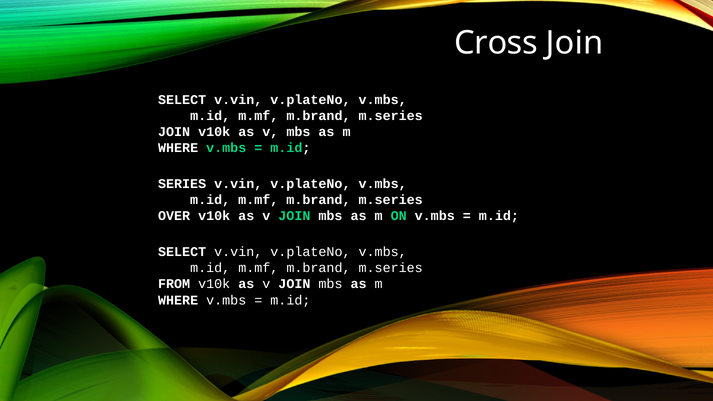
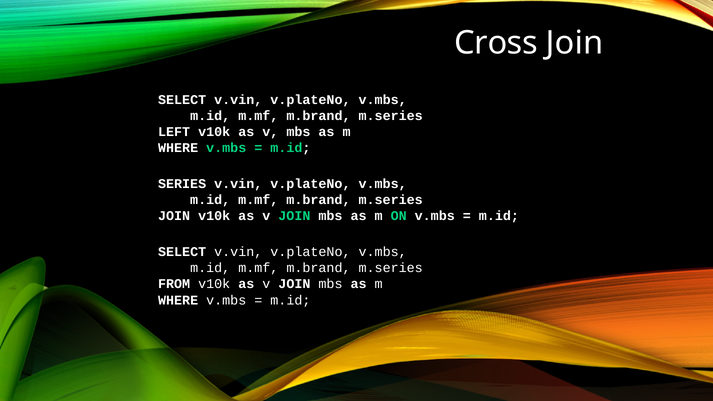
JOIN: JOIN -> LEFT (174, 132)
OVER: OVER -> JOIN (174, 216)
